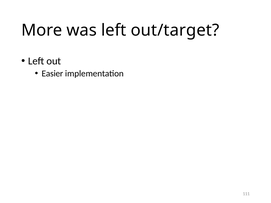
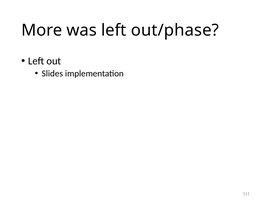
out/target: out/target -> out/phase (175, 30)
Easier: Easier -> Slides (52, 74)
